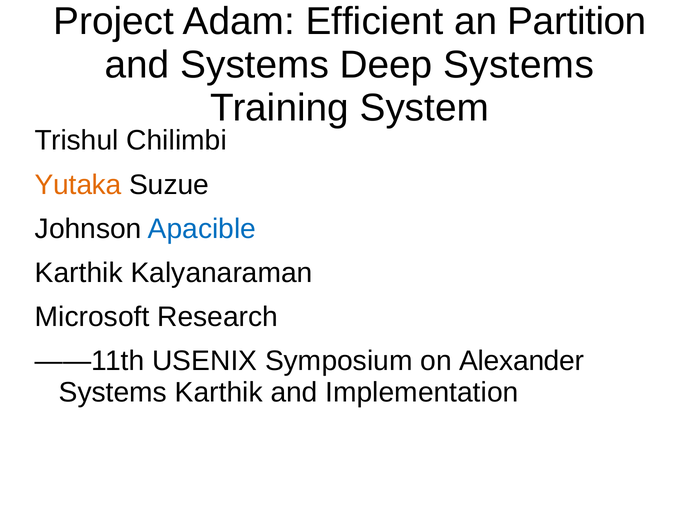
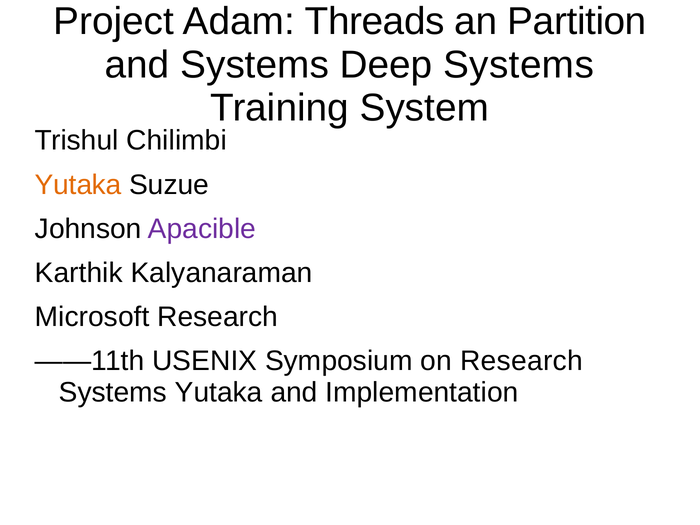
Efficient: Efficient -> Threads (375, 22)
Apacible colour: blue -> purple (202, 229)
on Alexander: Alexander -> Research (521, 361)
Systems Karthik: Karthik -> Yutaka (219, 393)
